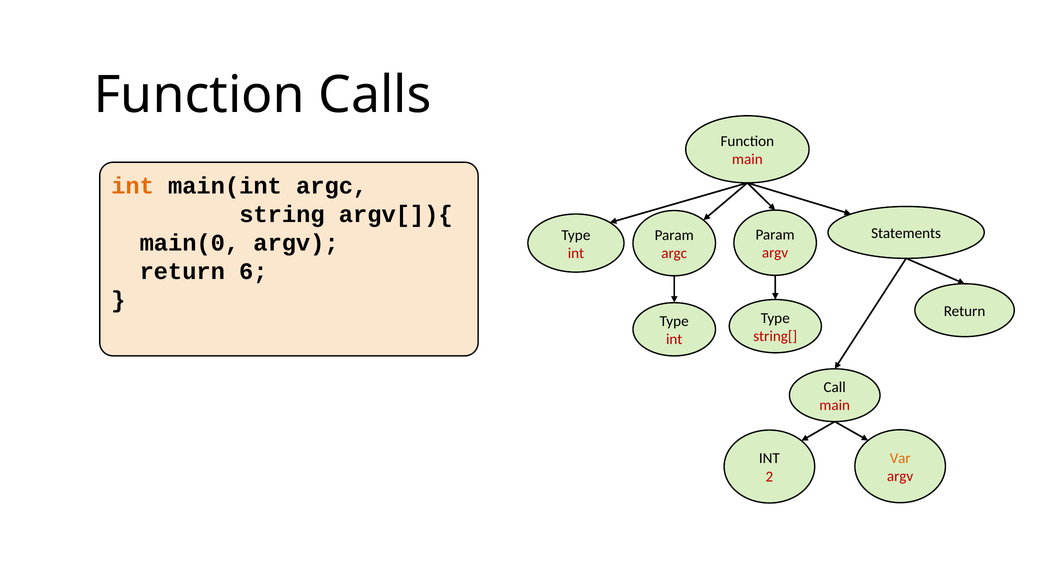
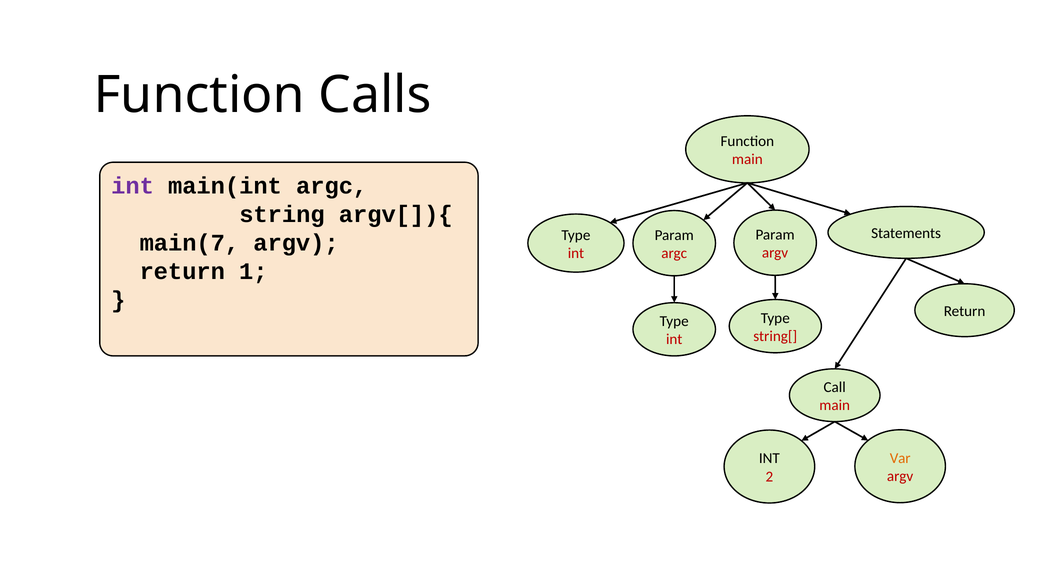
int colour: orange -> purple (133, 186)
main(0: main(0 -> main(7 (189, 243)
6: 6 -> 1 (253, 271)
